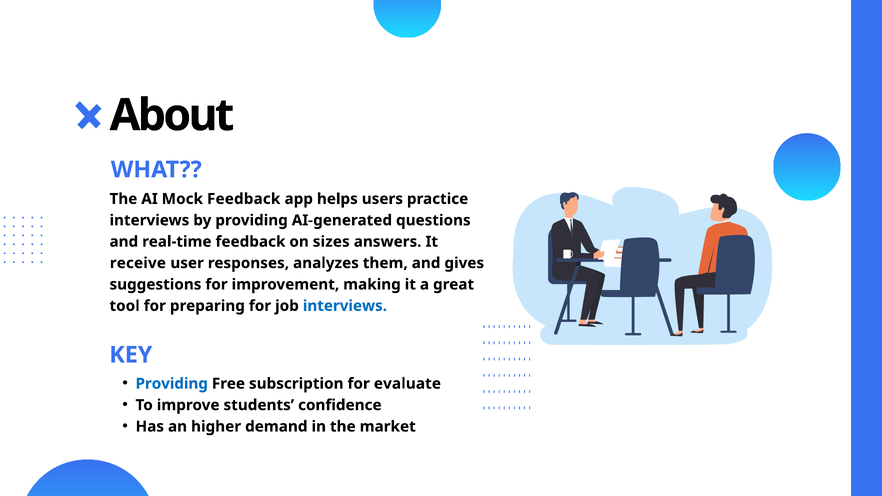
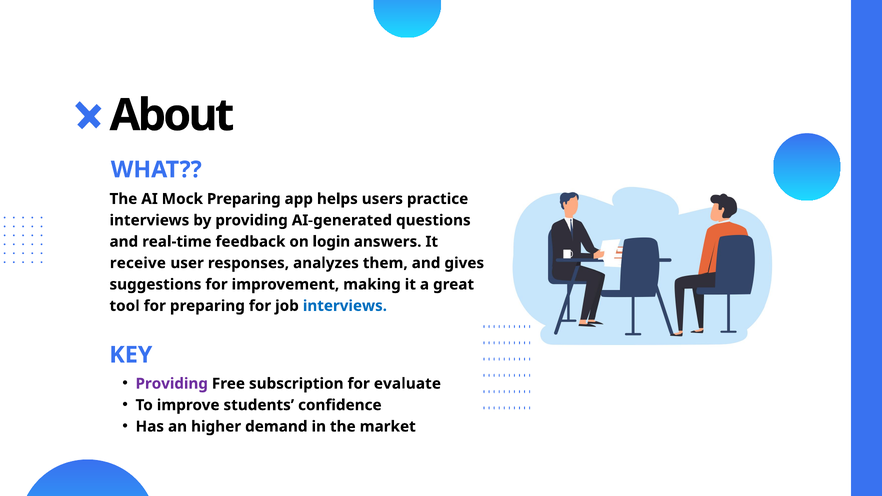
Mock Feedback: Feedback -> Preparing (244, 199)
sizes: sizes -> login (331, 242)
Providing colour: blue -> purple (172, 384)
